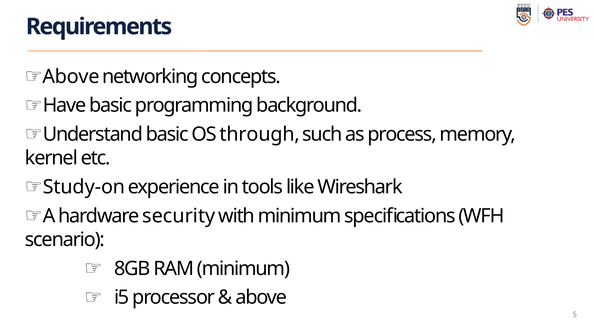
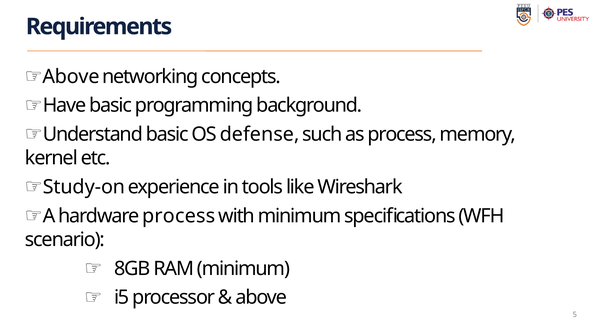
through: through -> defense (260, 134)
hardware security: security -> process (179, 216)
